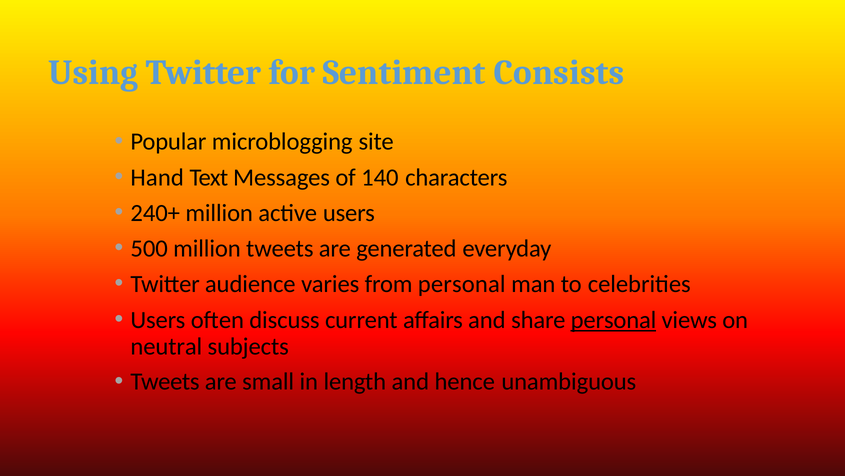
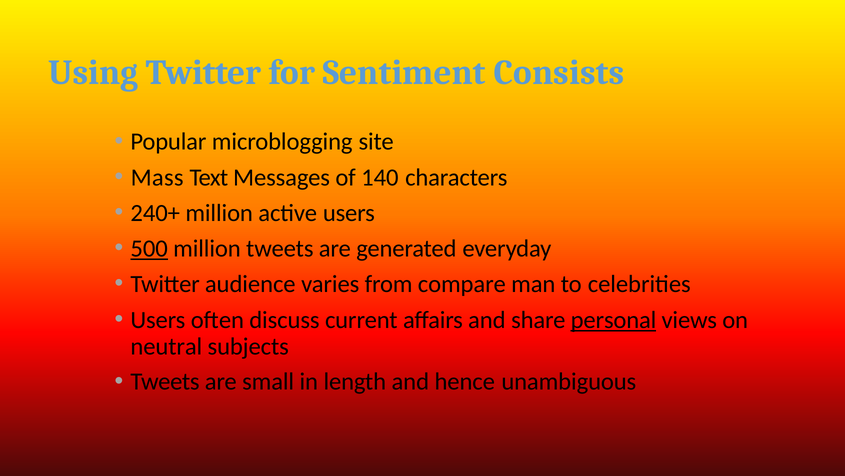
Hand: Hand -> Mass (157, 177)
500 underline: none -> present (149, 248)
from personal: personal -> compare (462, 284)
